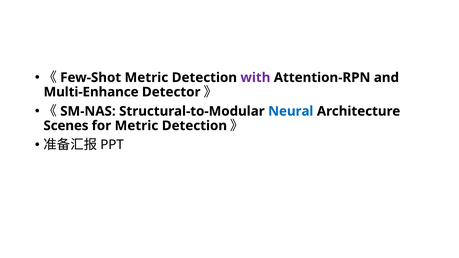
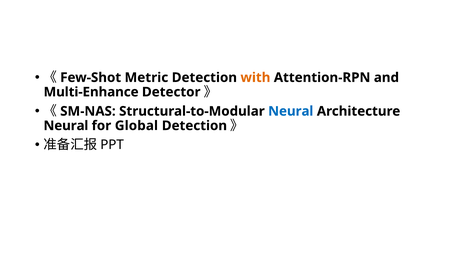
with colour: purple -> orange (255, 78)
Scenes: Scenes -> Neural (66, 126)
for Metric: Metric -> Global (136, 126)
